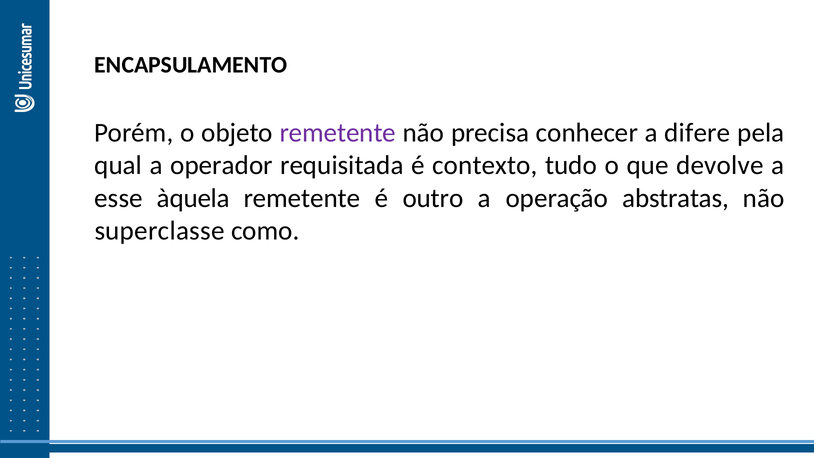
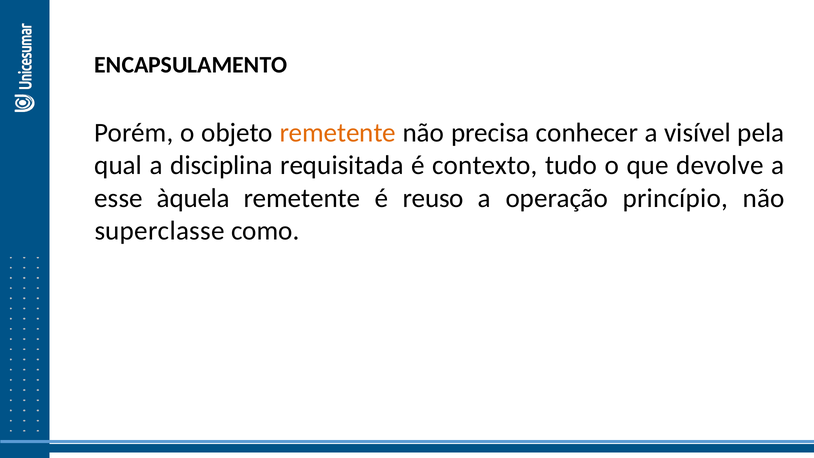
remetente colour: purple -> orange (338, 133)
difere: difere -> visível (698, 133)
operador: operador -> disciplina (222, 165)
outro: outro -> reuso (433, 198)
abstratas: abstratas -> princípio (675, 198)
